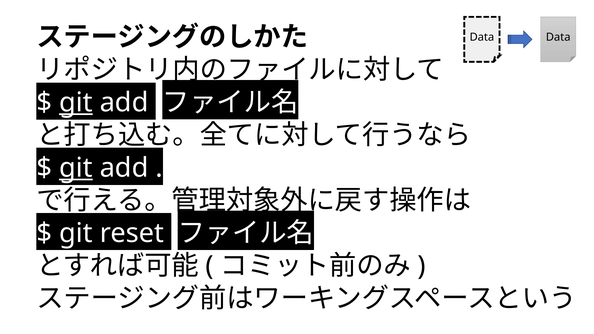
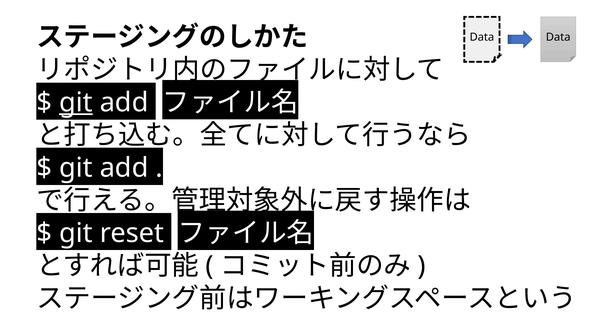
git underline: present -> none (76, 168)
